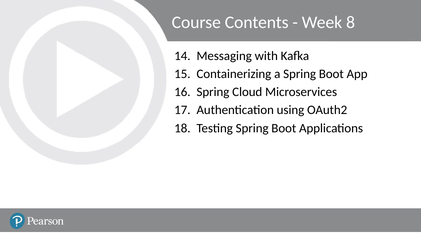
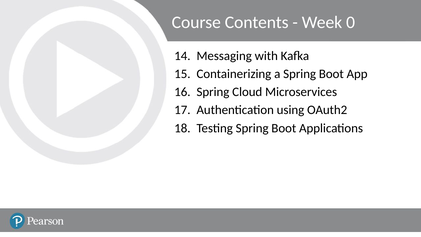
8: 8 -> 0 (351, 22)
